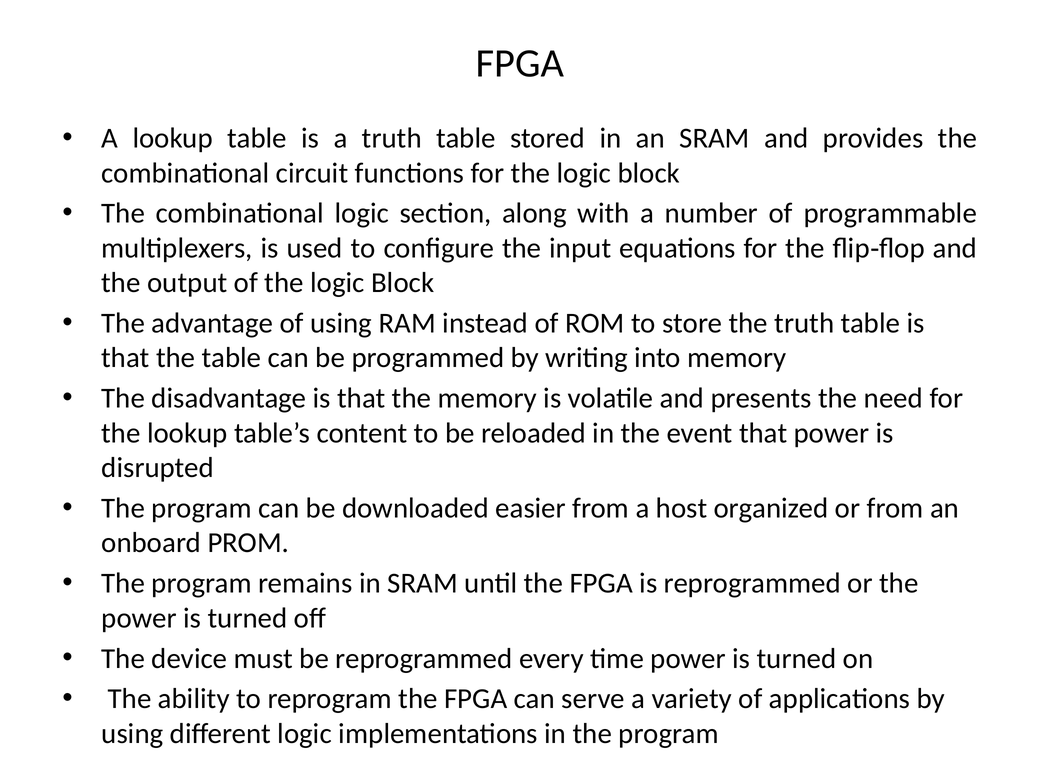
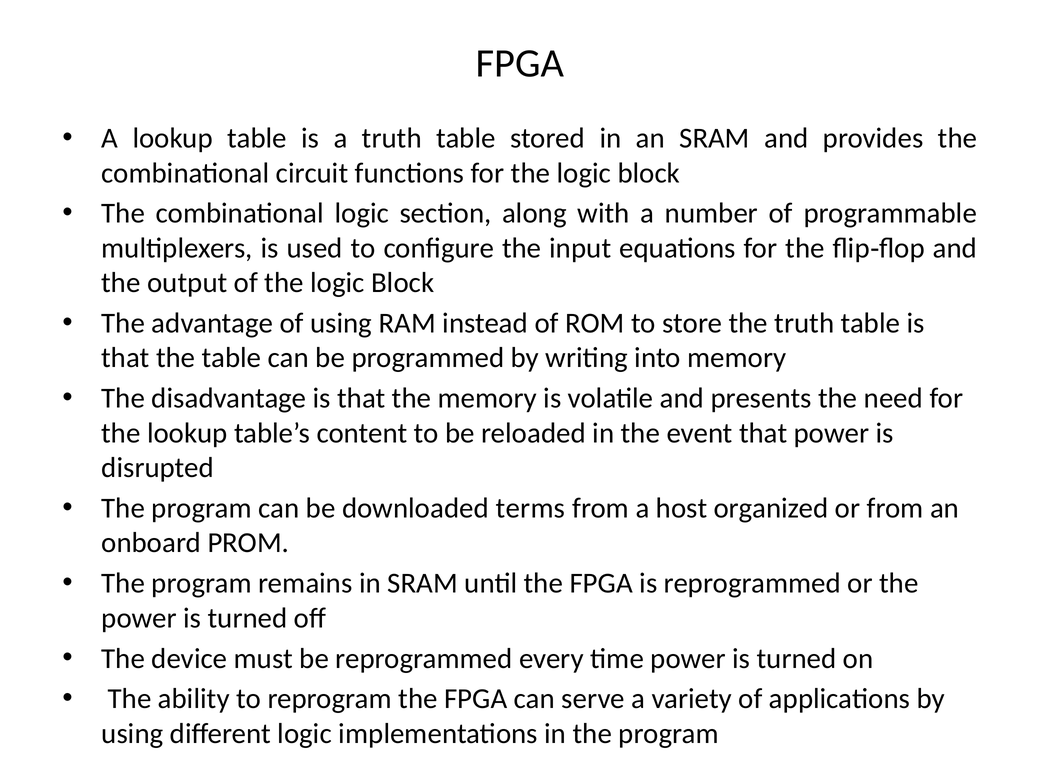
easier: easier -> terms (530, 508)
